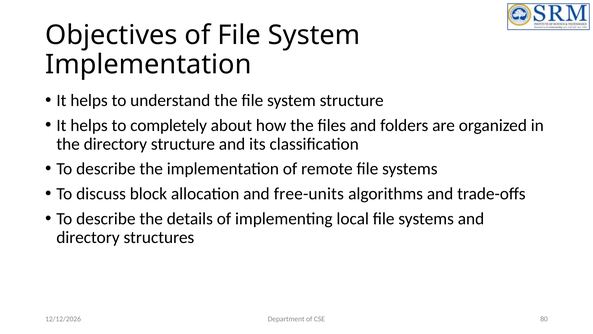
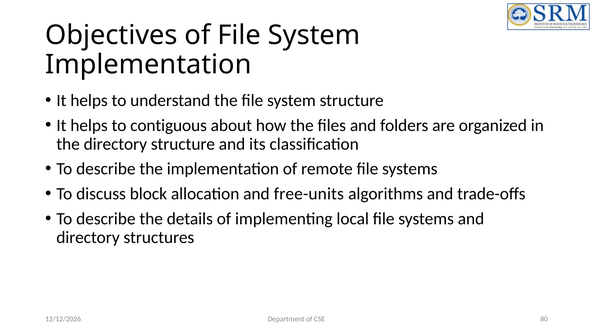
completely: completely -> contiguous (169, 125)
